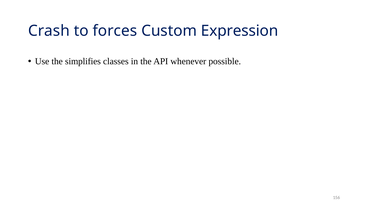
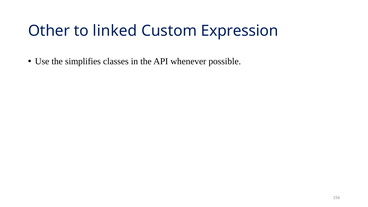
Crash: Crash -> Other (49, 31)
forces: forces -> linked (115, 31)
